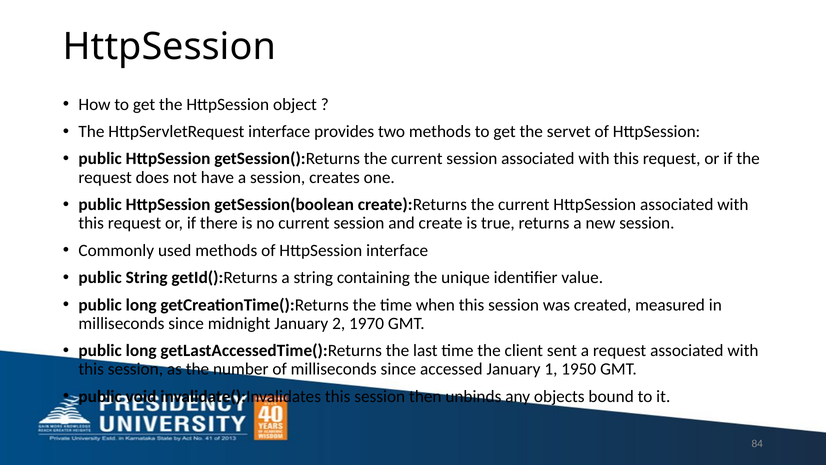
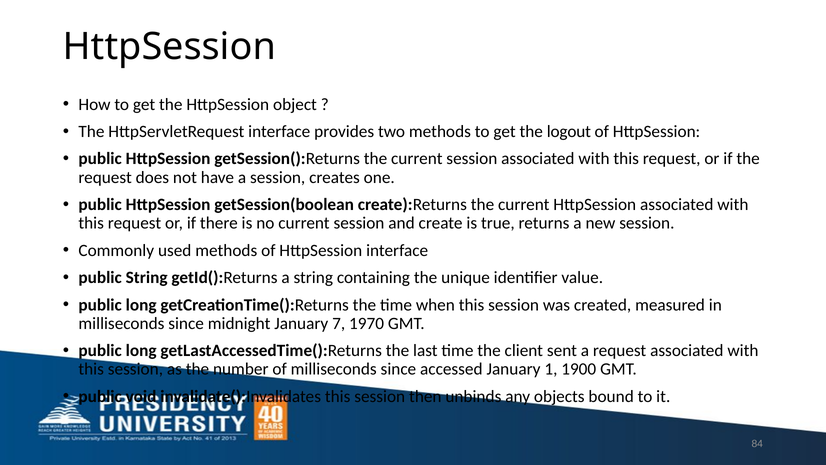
servet: servet -> logout (569, 131)
2: 2 -> 7 (339, 323)
1950: 1950 -> 1900 (579, 369)
